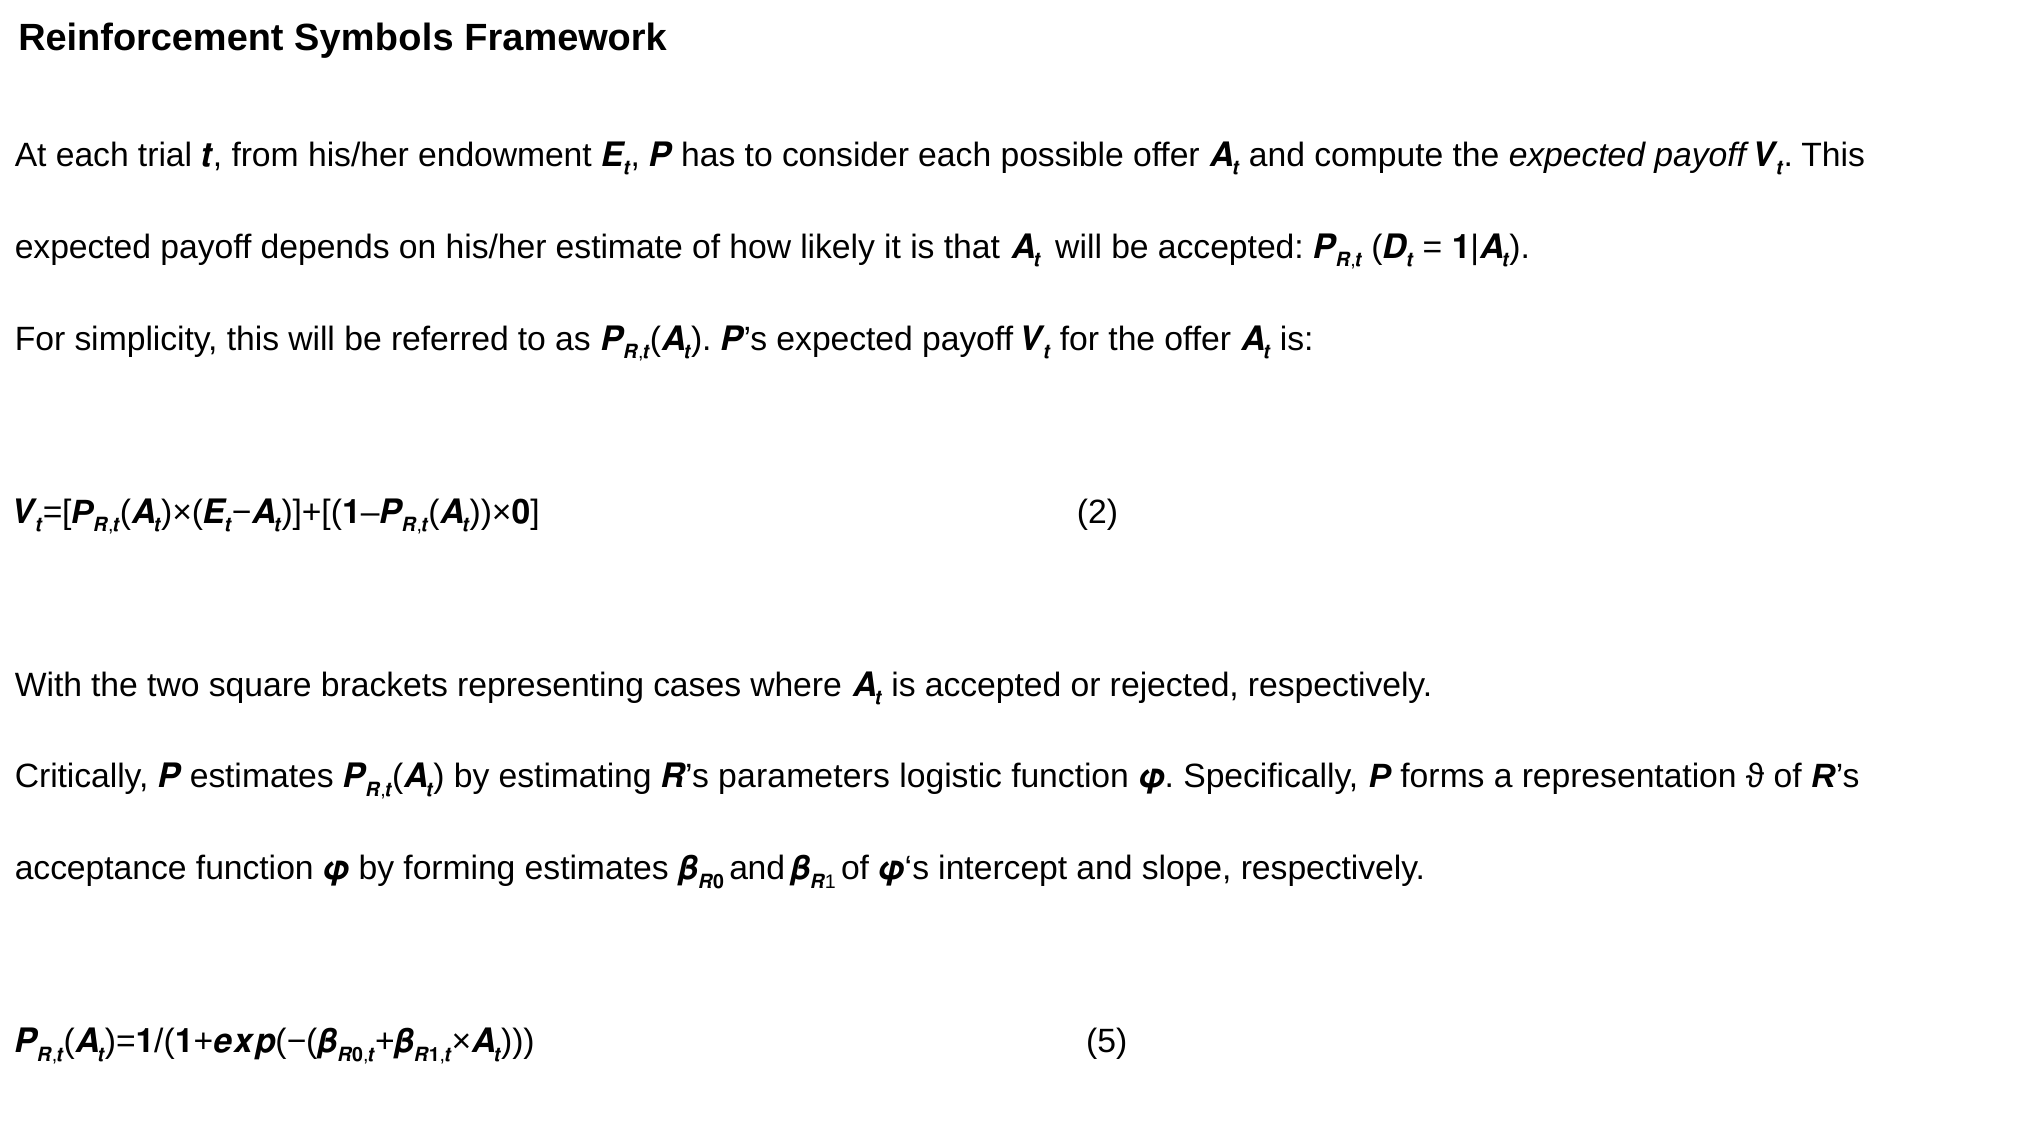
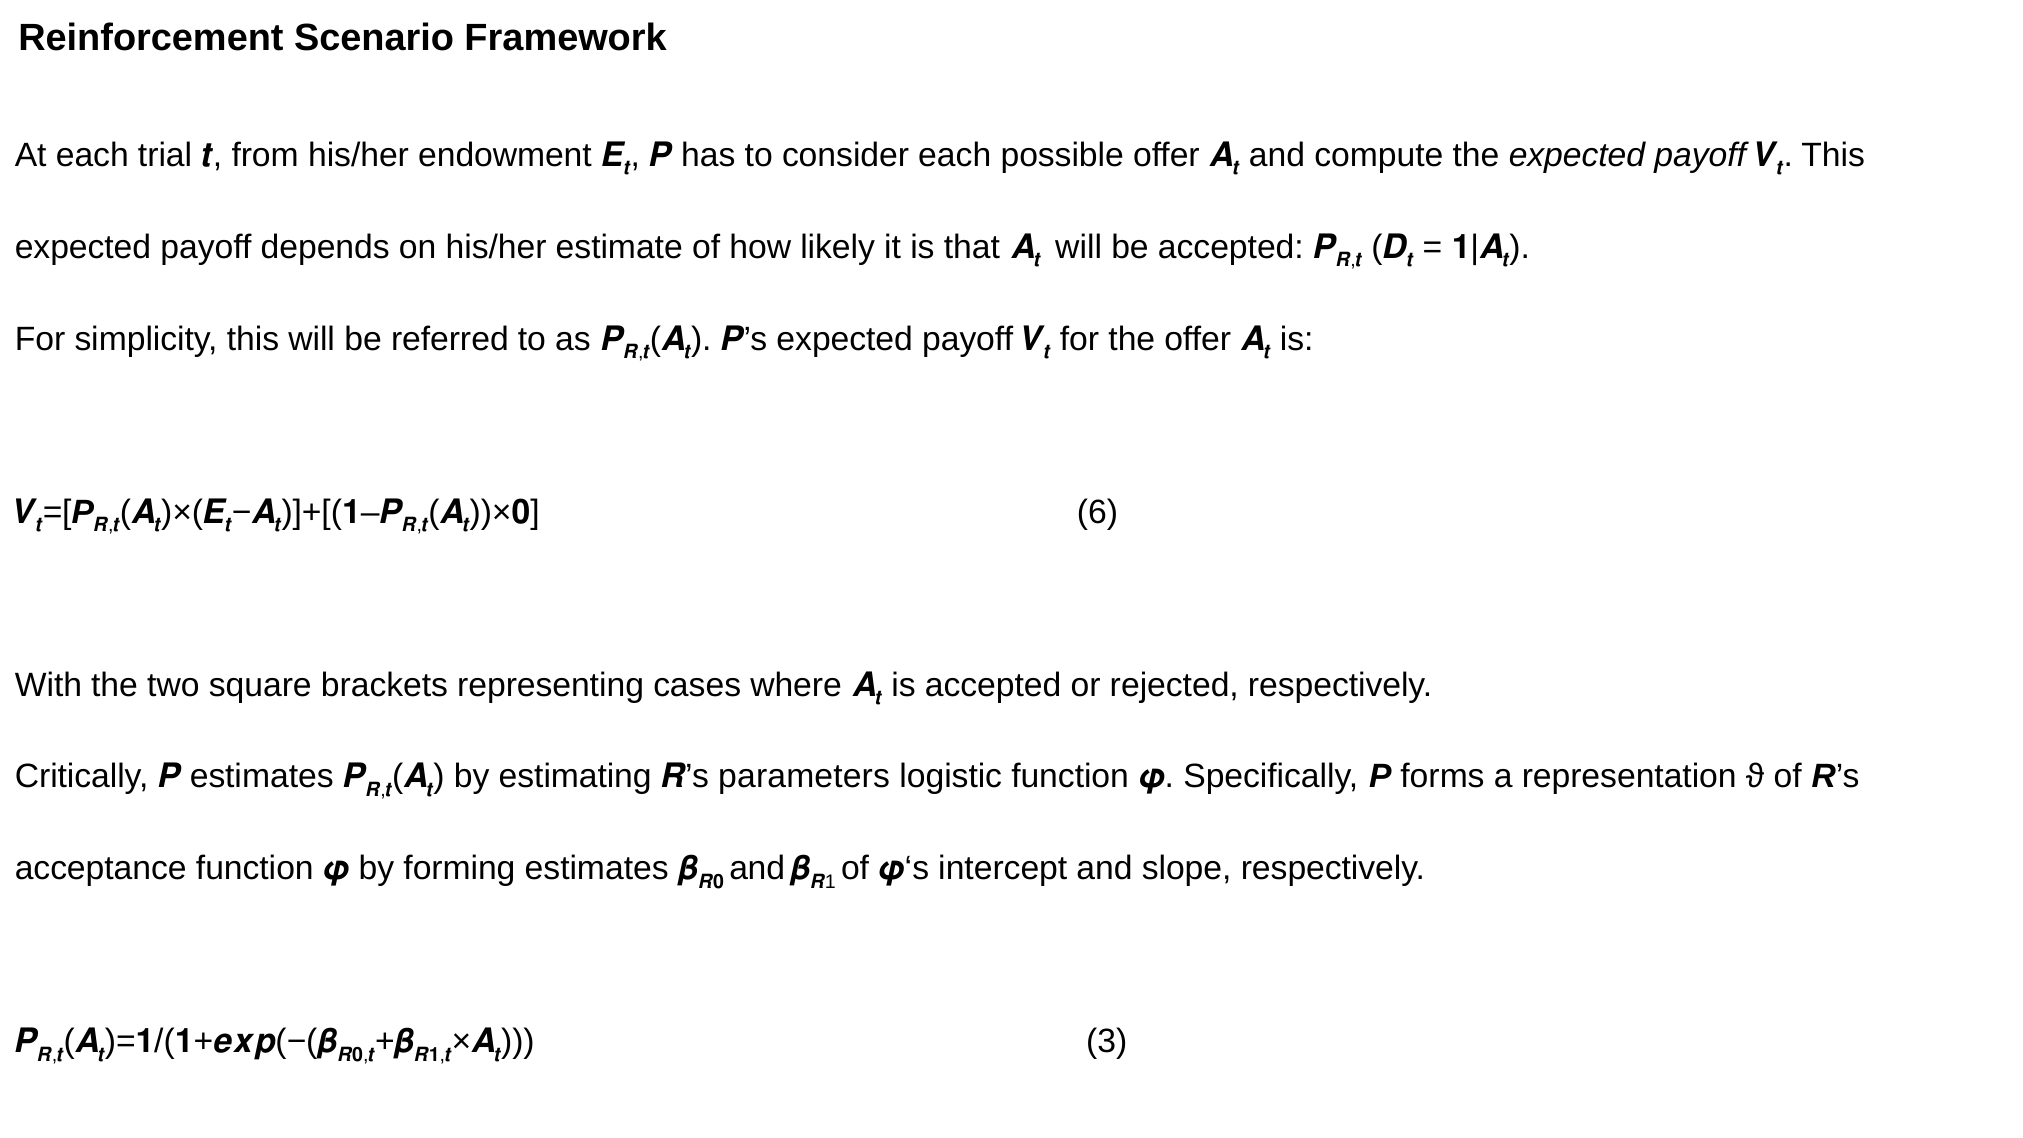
Symbols: Symbols -> Scenario (374, 37)
2: 2 -> 6 (1098, 512)
5: 5 -> 3 (1107, 1042)
